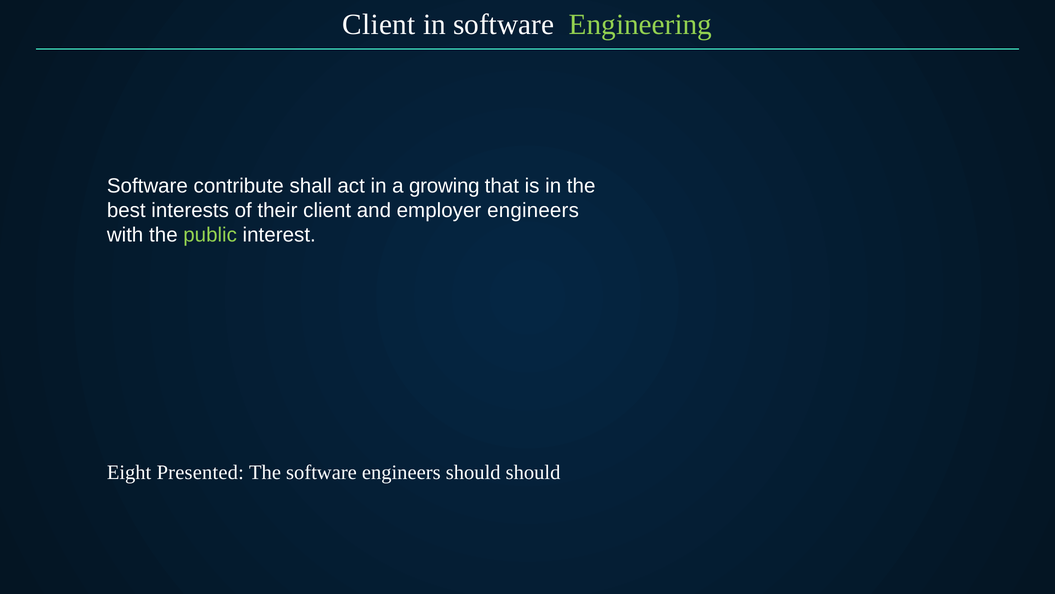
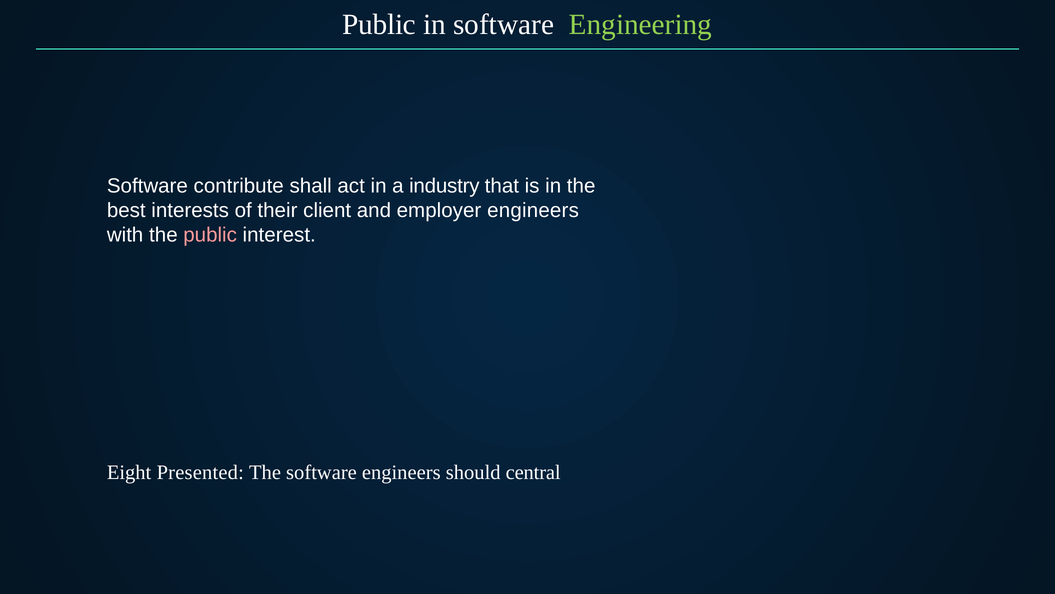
Client: Client -> Public (379, 25)
growing: growing -> industry (444, 186)
public colour: light green -> pink (210, 235)
should should: should -> central (533, 472)
